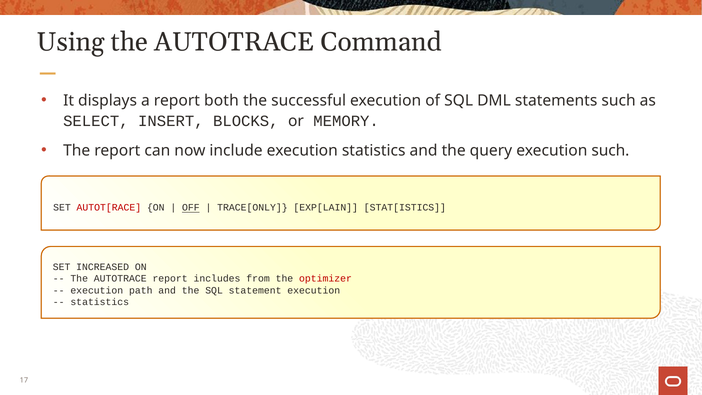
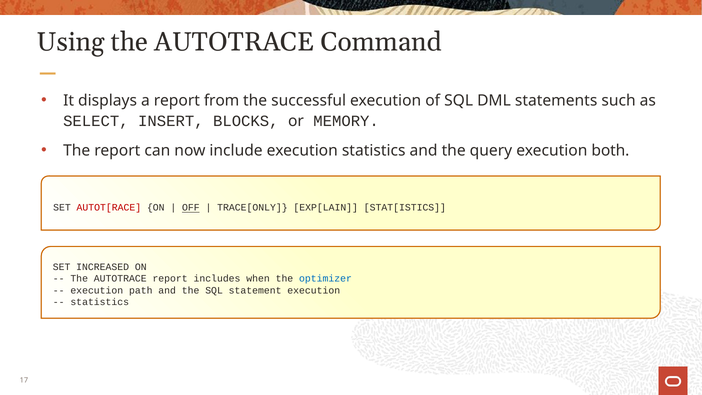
both: both -> from (222, 101)
execution such: such -> both (610, 150)
from: from -> when (258, 279)
optimizer colour: red -> blue (325, 279)
